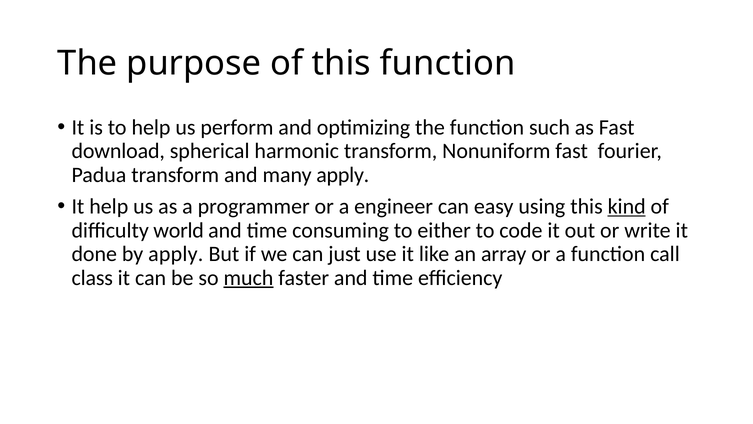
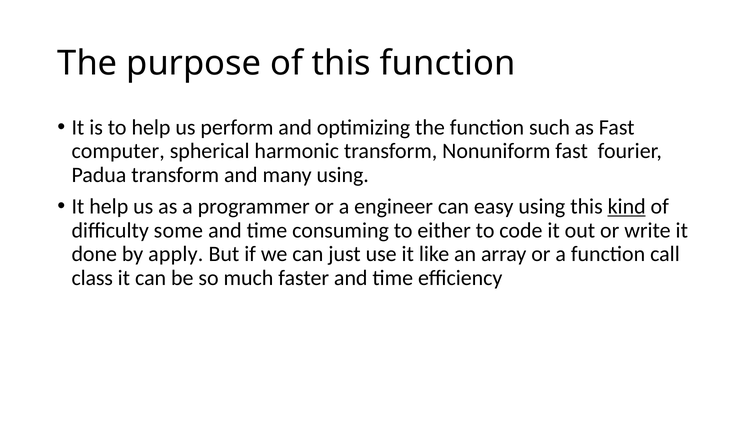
download: download -> computer (118, 151)
many apply: apply -> using (343, 175)
world: world -> some (178, 230)
much underline: present -> none (248, 278)
